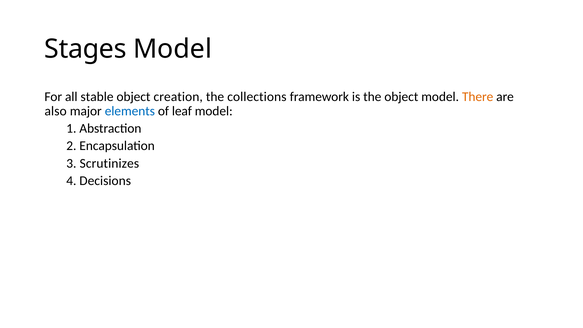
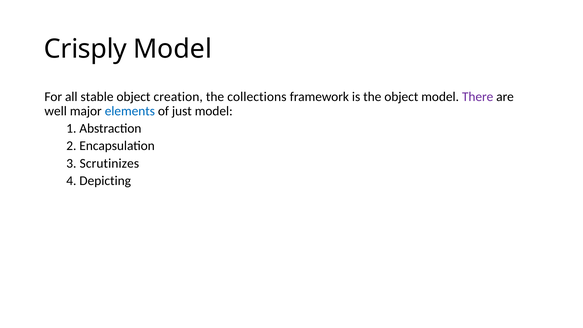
Stages: Stages -> Crisply (85, 49)
There colour: orange -> purple (478, 97)
also: also -> well (56, 111)
leaf: leaf -> just (182, 111)
Decisions: Decisions -> Depicting (105, 181)
